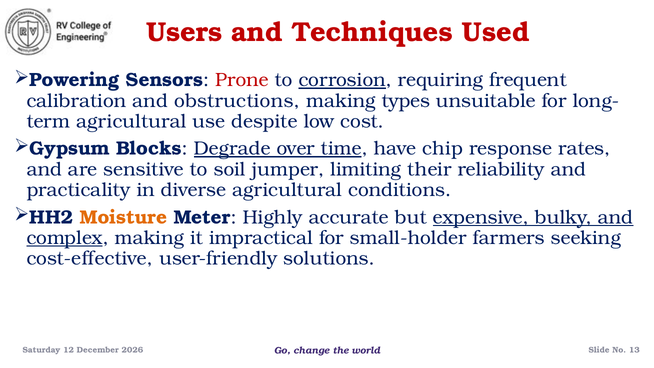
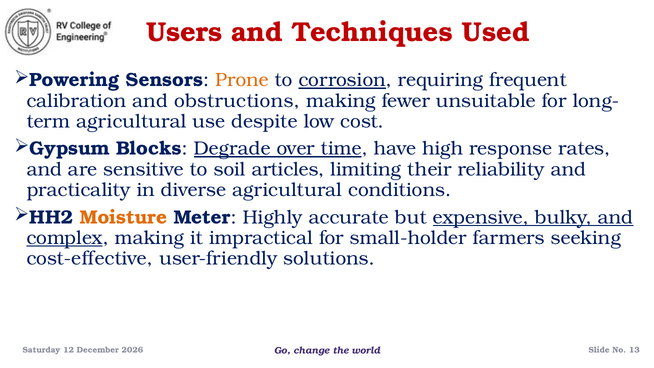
Prone colour: red -> orange (242, 80)
types: types -> fewer (406, 101)
chip: chip -> high (443, 149)
jumper: jumper -> articles (288, 169)
